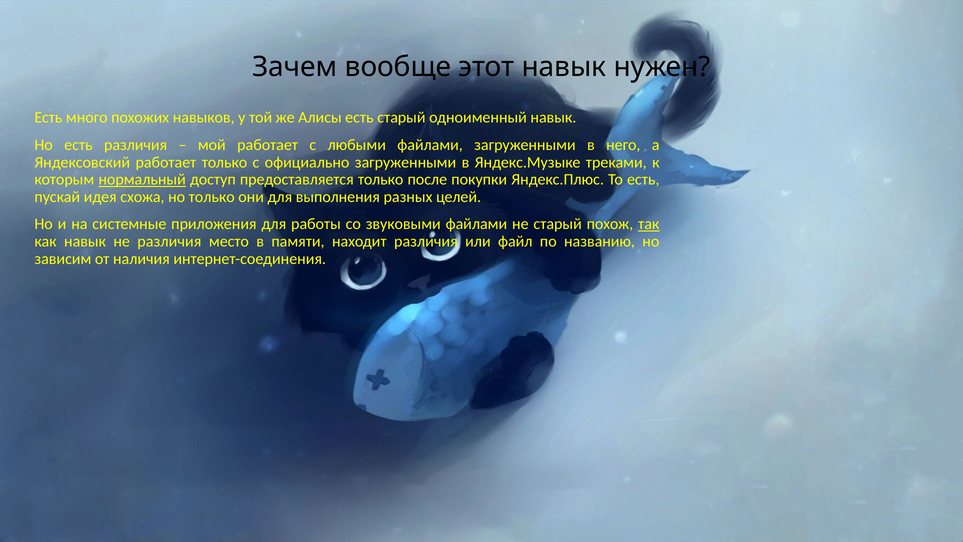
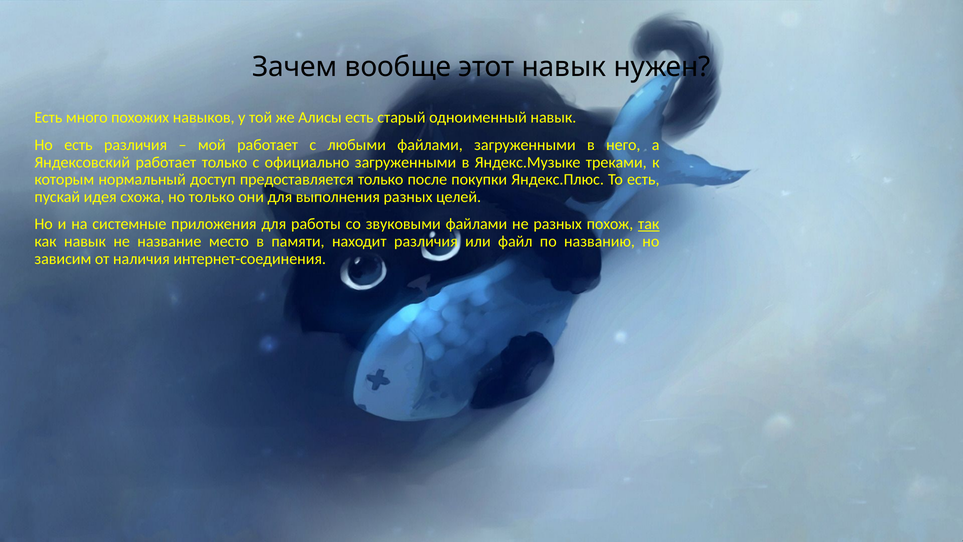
нормальный underline: present -> none (142, 179)
не старый: старый -> разных (558, 224)
не различия: различия -> название (169, 241)
